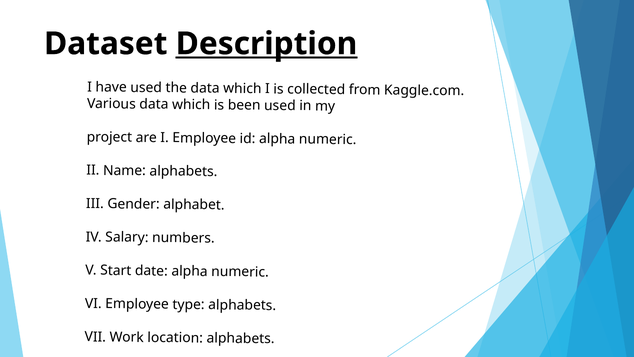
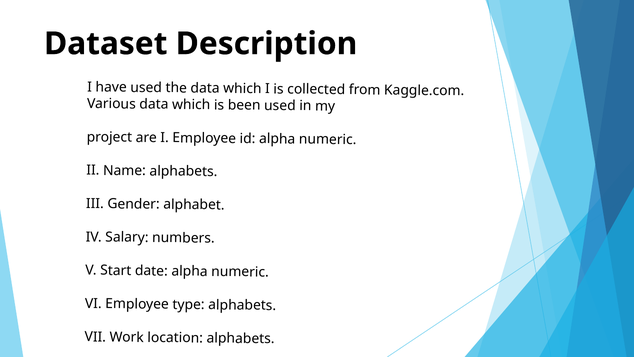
Description underline: present -> none (266, 44)
